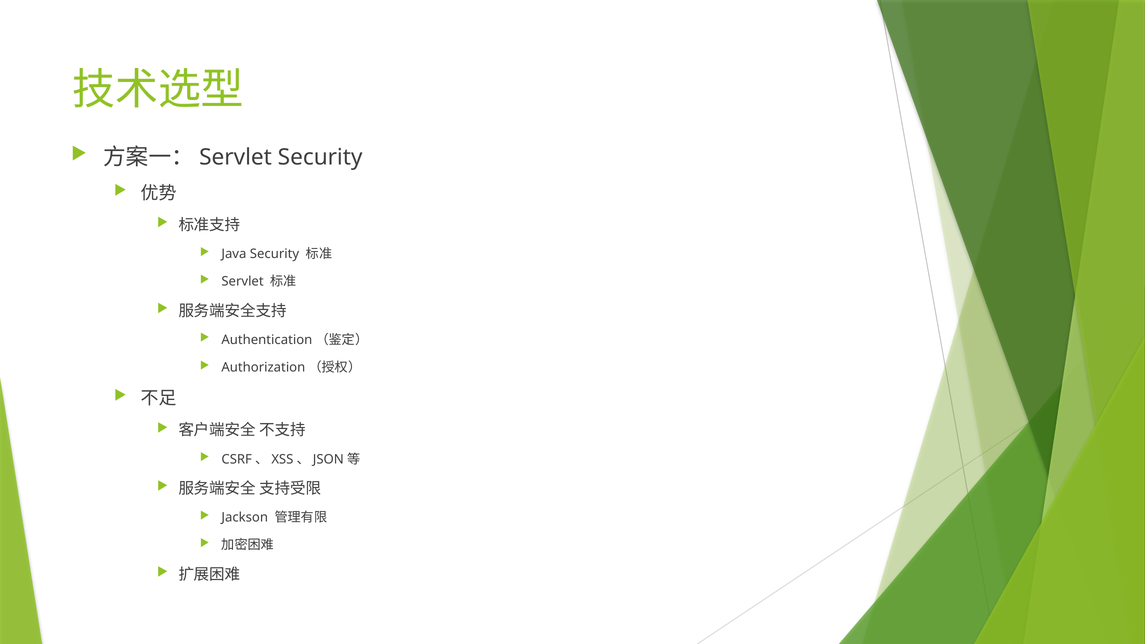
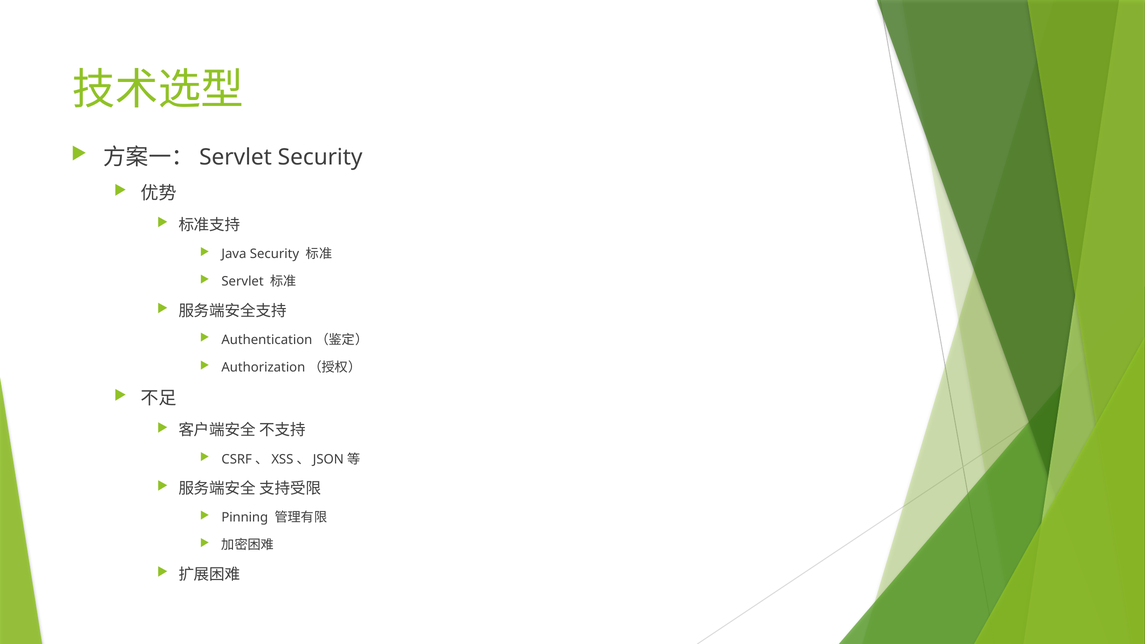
Jackson: Jackson -> Pinning (245, 517)
